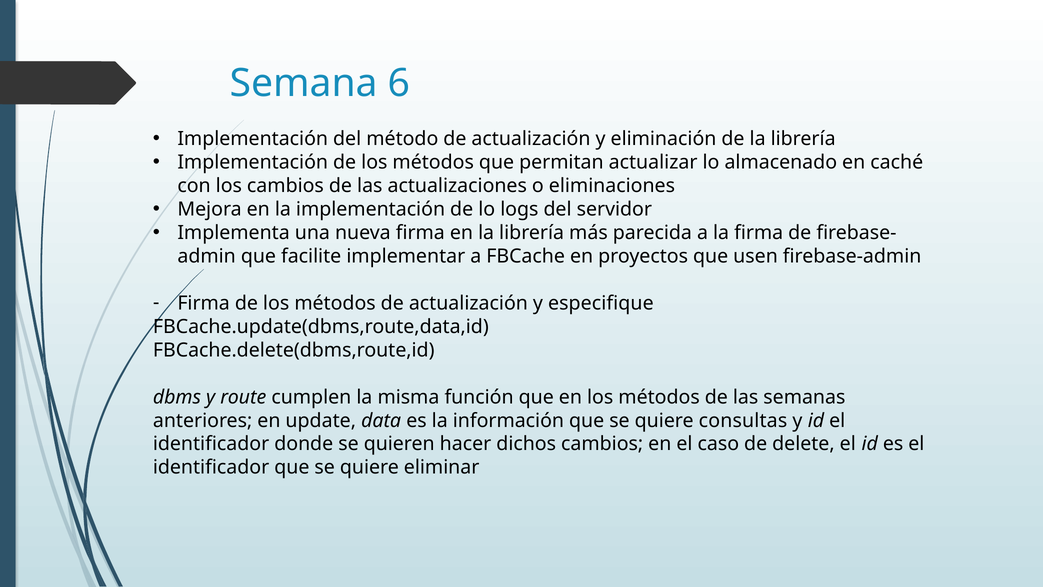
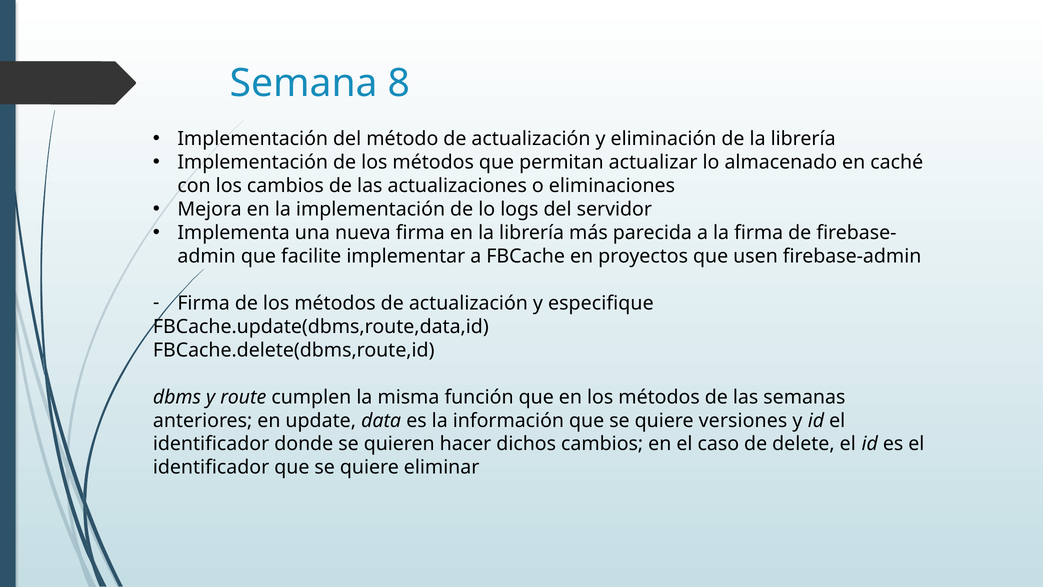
6: 6 -> 8 (399, 84)
consultas: consultas -> versiones (743, 420)
